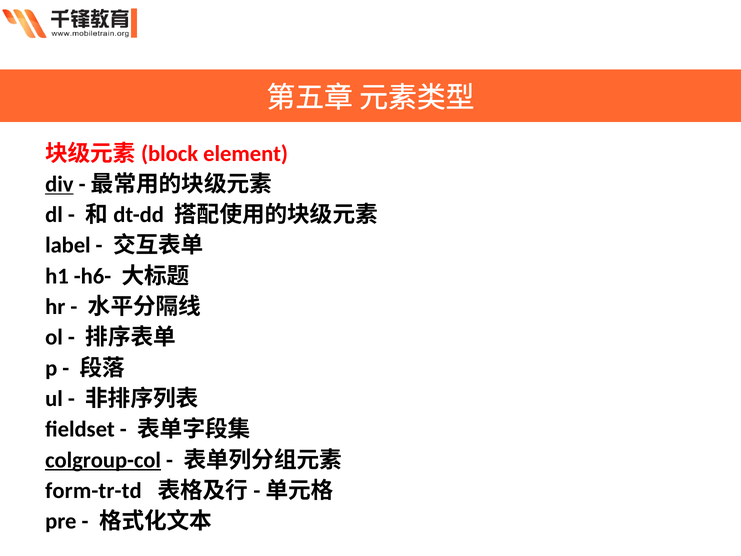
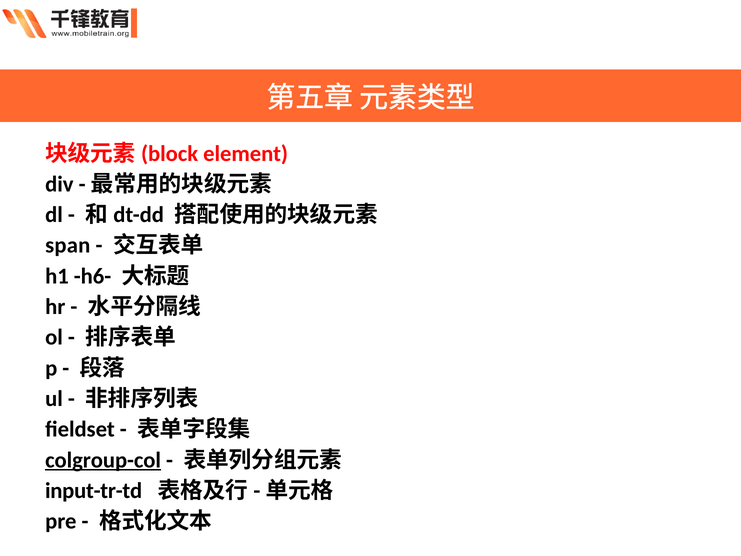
div underline: present -> none (59, 184)
label: label -> span (68, 245)
form-tr-td: form-tr-td -> input-tr-td (94, 490)
